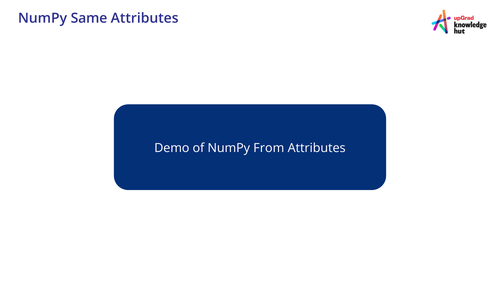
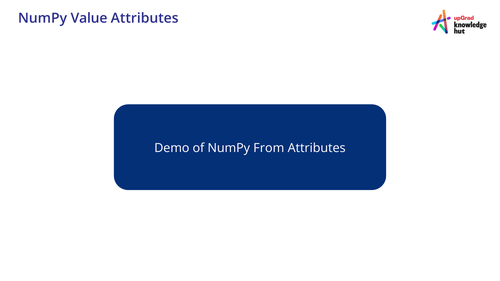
Same: Same -> Value (89, 18)
